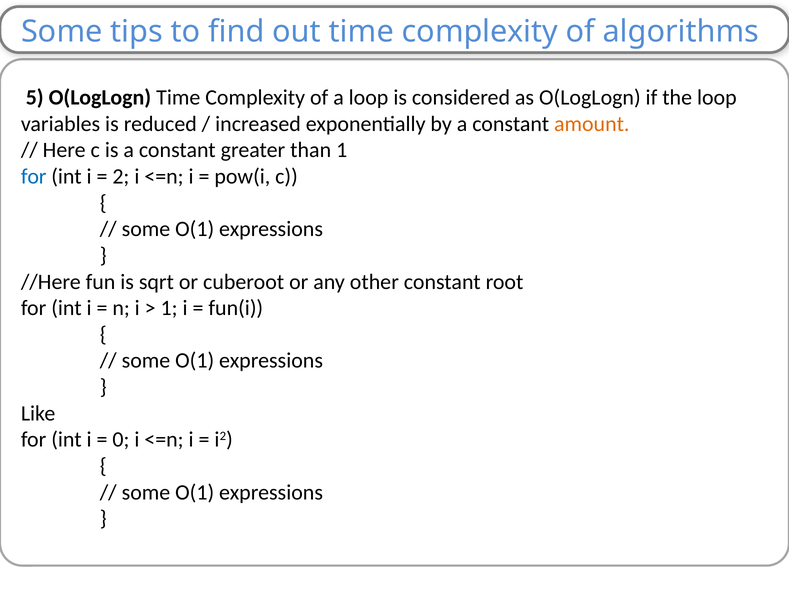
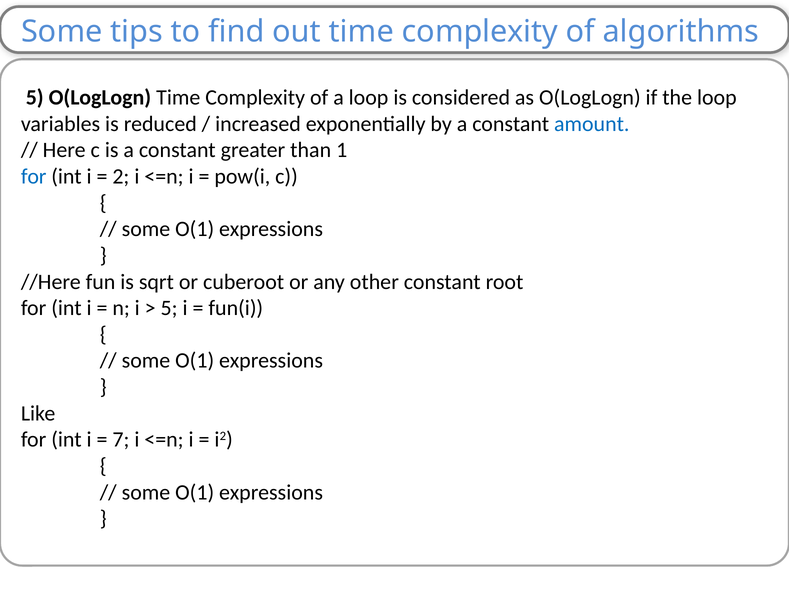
amount colour: orange -> blue (592, 124)
1: 1 -> 5 (169, 308)
0: 0 -> 7 (121, 440)
